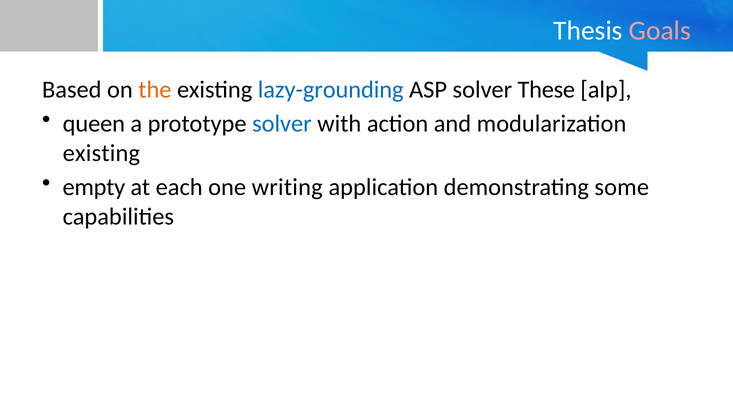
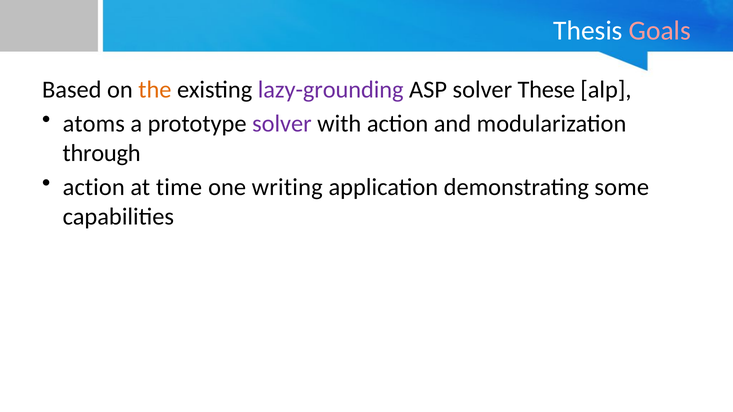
lazy-grounding colour: blue -> purple (331, 90)
queen: queen -> atoms (94, 124)
solver colour: blue -> purple (282, 124)
existing: existing -> through (102, 153)
empty: empty -> action (94, 187)
each: each -> time (179, 187)
